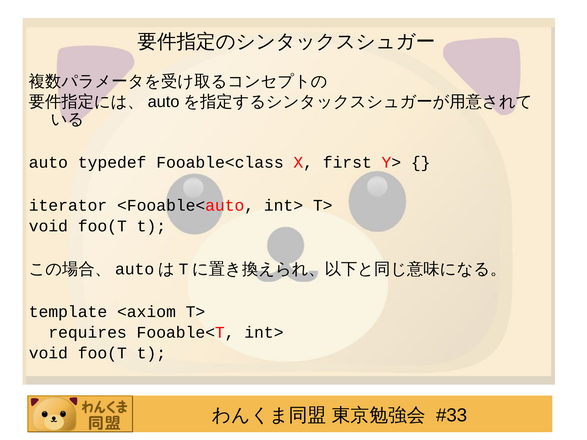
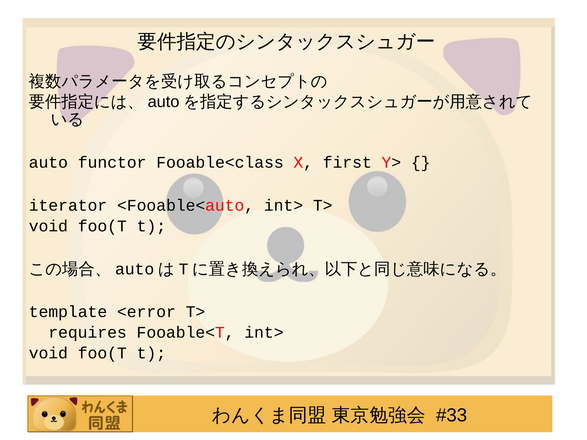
typedef: typedef -> functor (112, 163)
<axiom: <axiom -> <error (146, 312)
